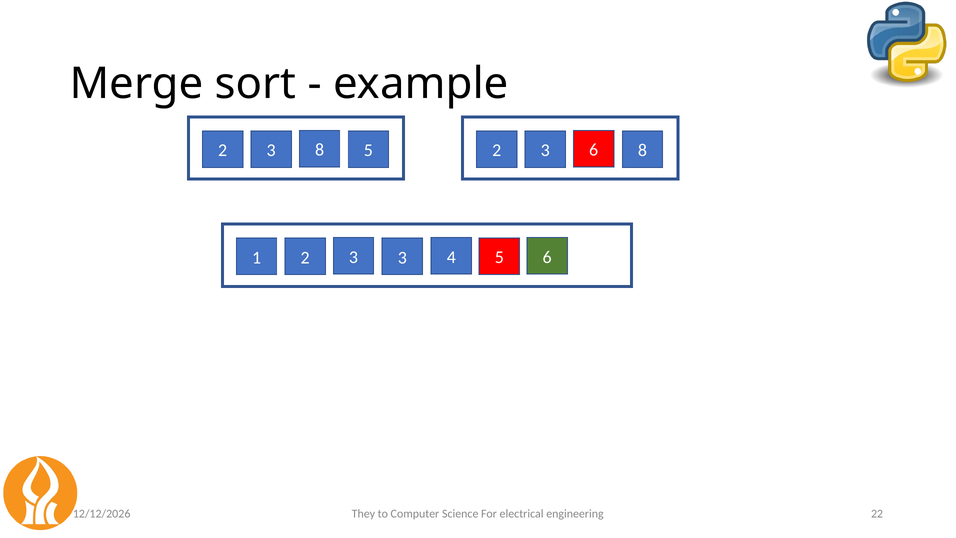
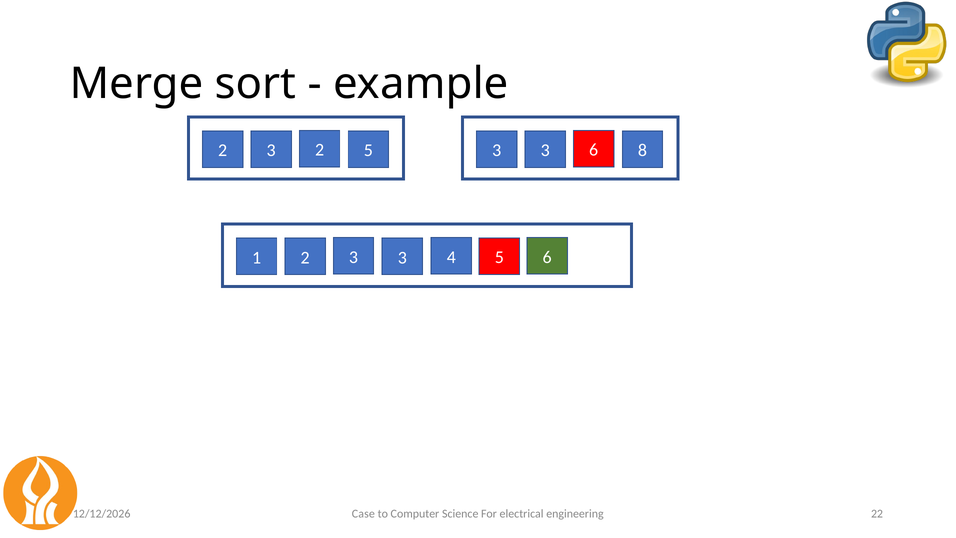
2 3 8: 8 -> 2 (320, 150)
5 2: 2 -> 3 (497, 150)
They: They -> Case (363, 513)
